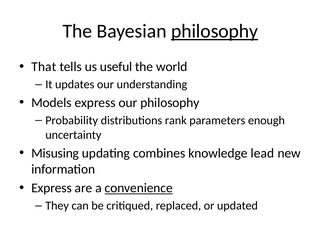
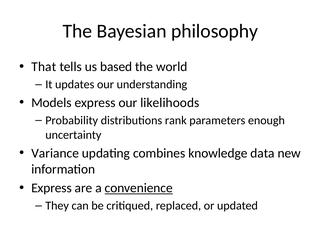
philosophy underline: present -> none (215, 31)
useful: useful -> based (116, 67)
our philosophy: philosophy -> likelihoods (170, 103)
Misusing: Misusing -> Variance (55, 153)
lead: lead -> data (263, 153)
